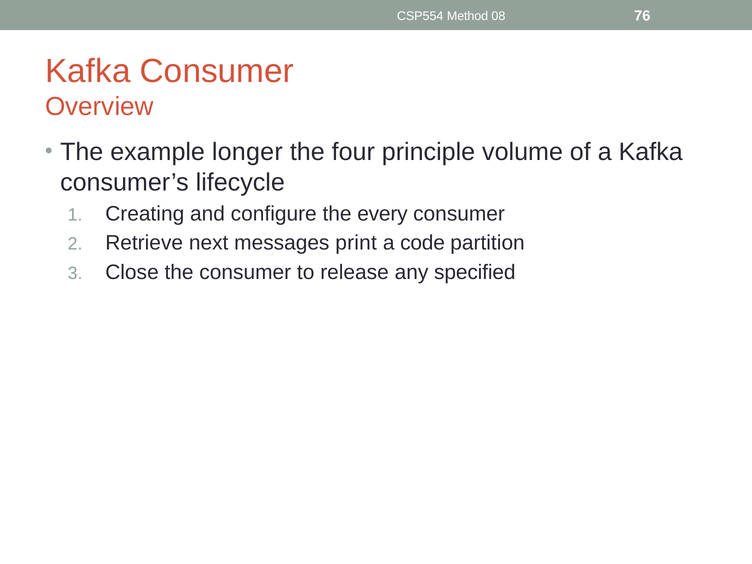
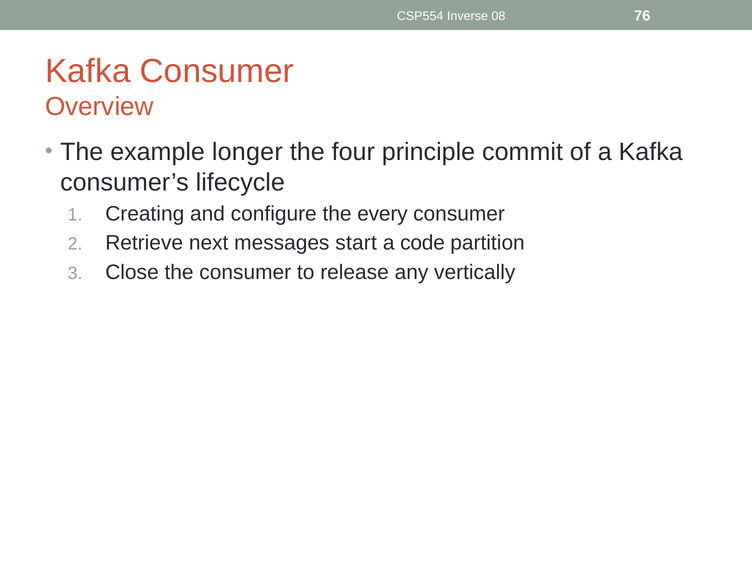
Method: Method -> Inverse (467, 16)
volume: volume -> commit (523, 152)
print: print -> start (356, 243)
specified: specified -> vertically (475, 272)
